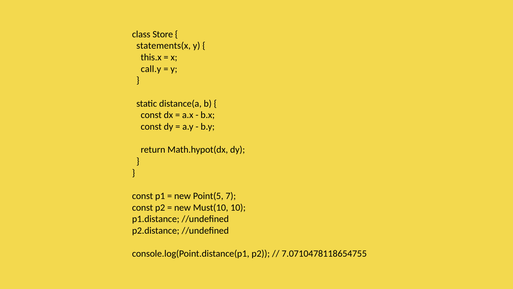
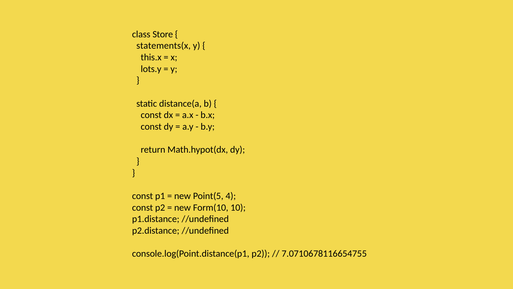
call.y: call.y -> lots.y (151, 69)
7: 7 -> 4 (231, 196)
Must(10: Must(10 -> Form(10 (211, 207)
7.0710478118654755: 7.0710478118654755 -> 7.0710678116654755 (324, 253)
